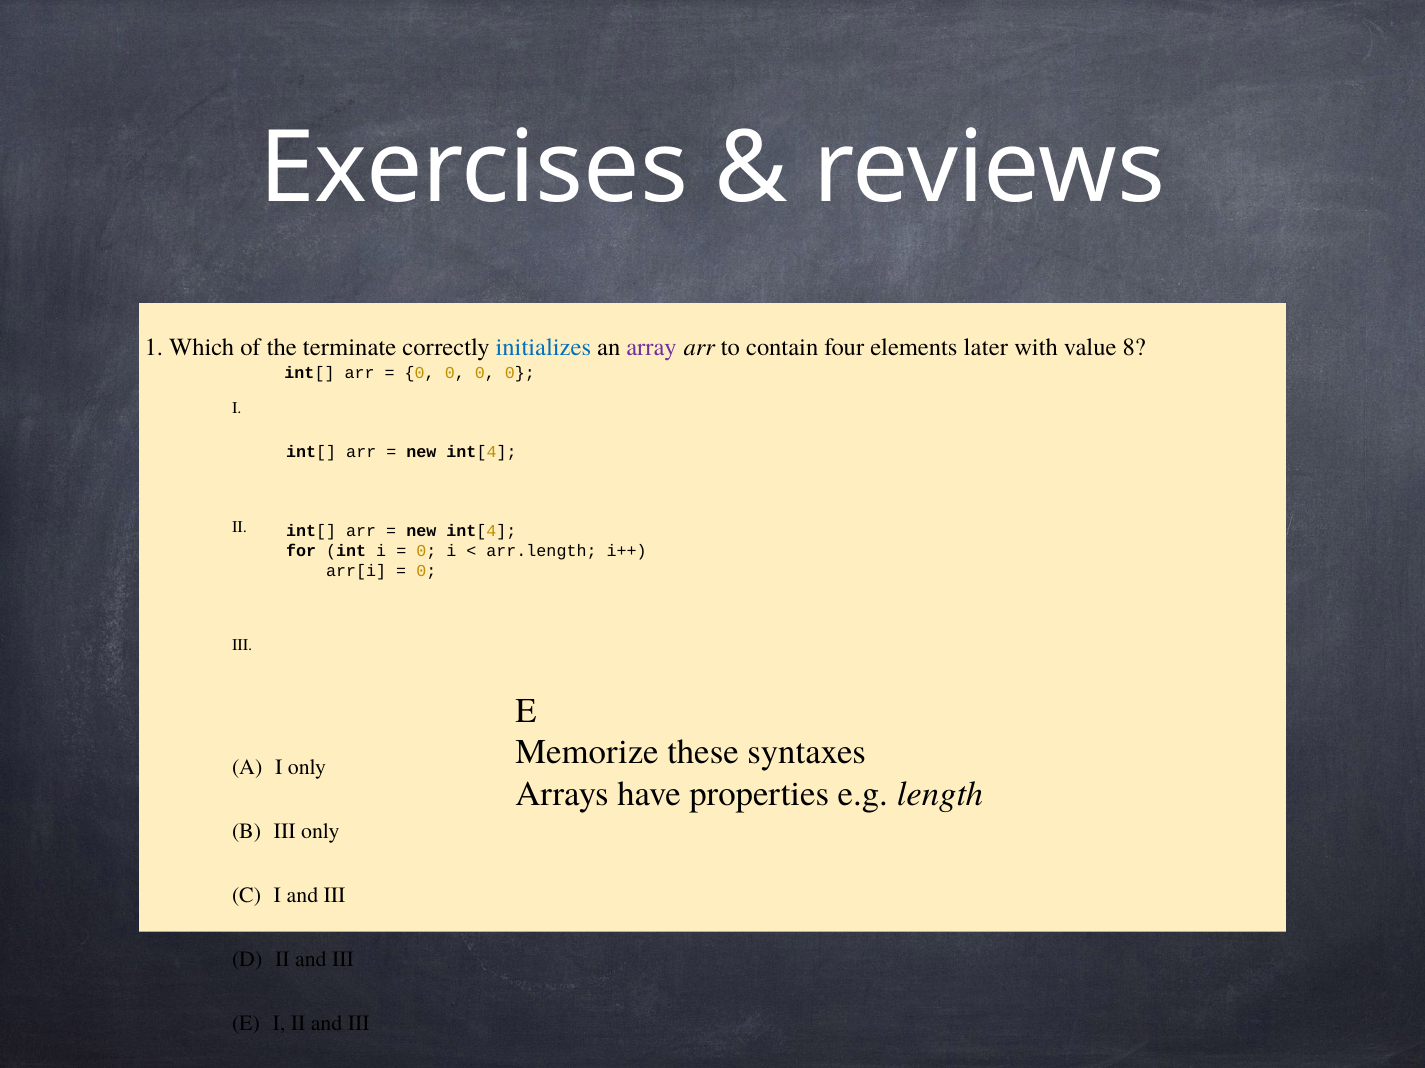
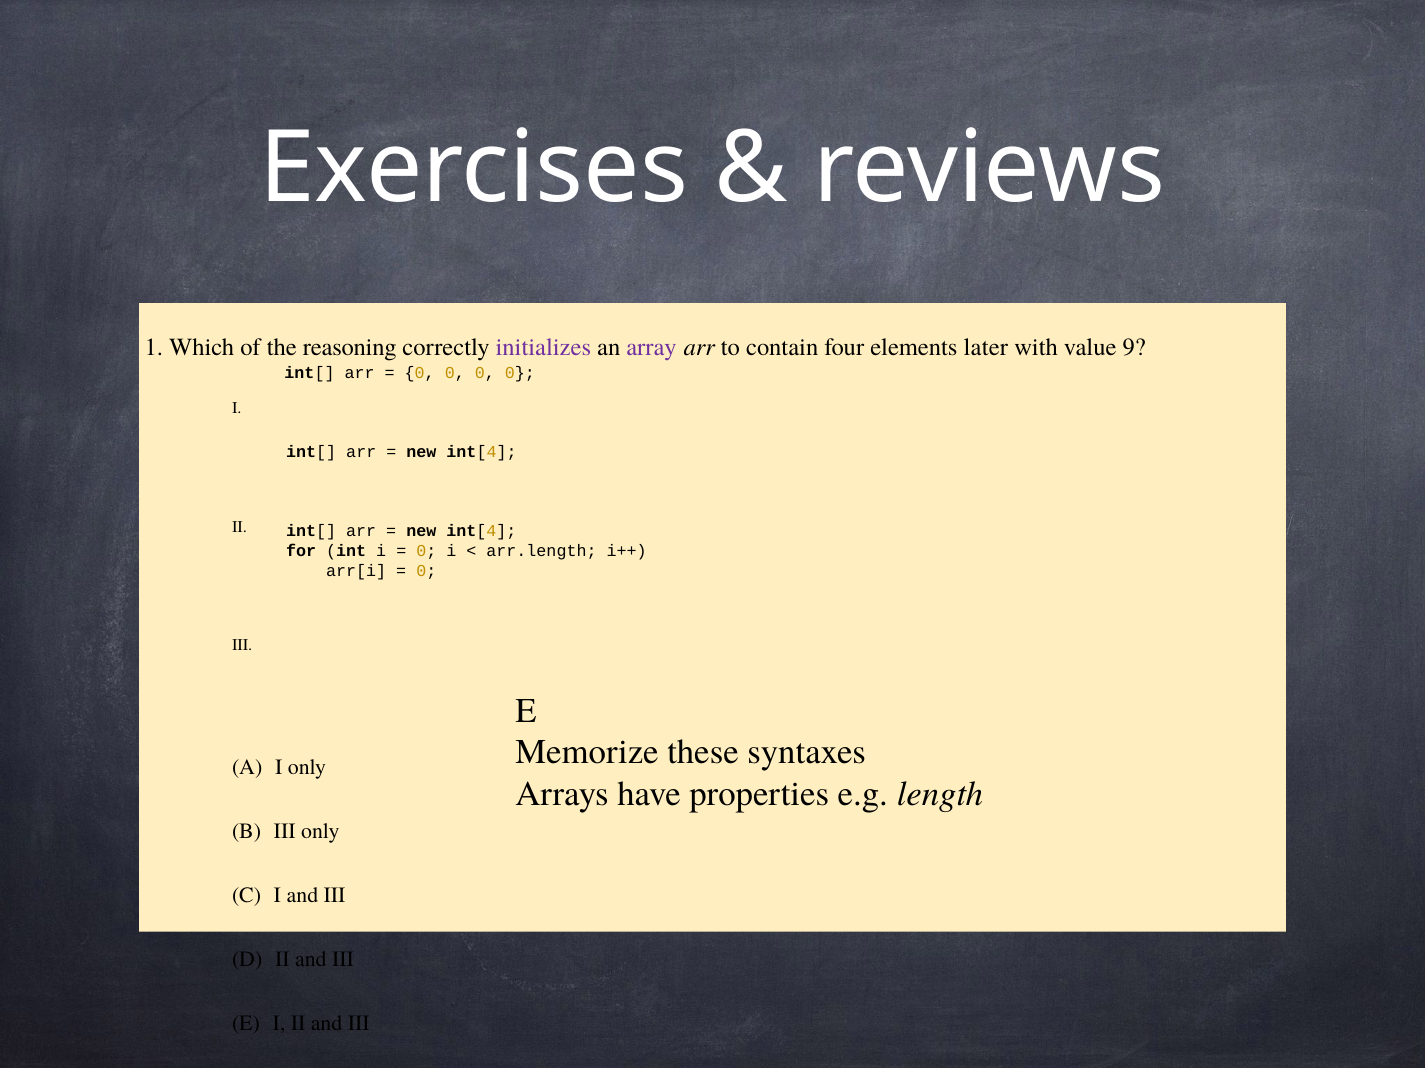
terminate: terminate -> reasoning (350, 347)
initializes colour: blue -> purple (543, 347)
8: 8 -> 9 (1134, 347)
